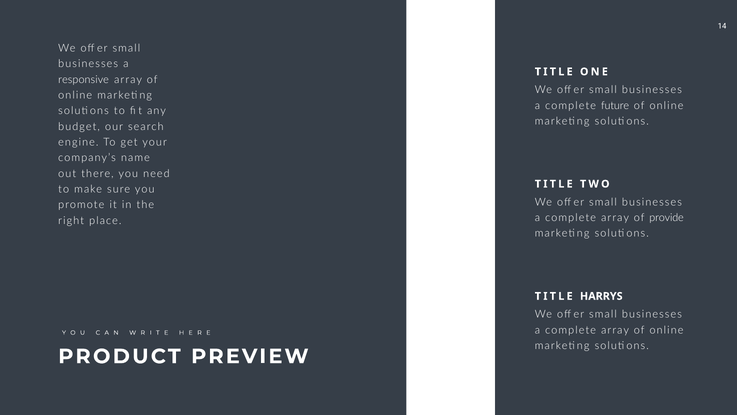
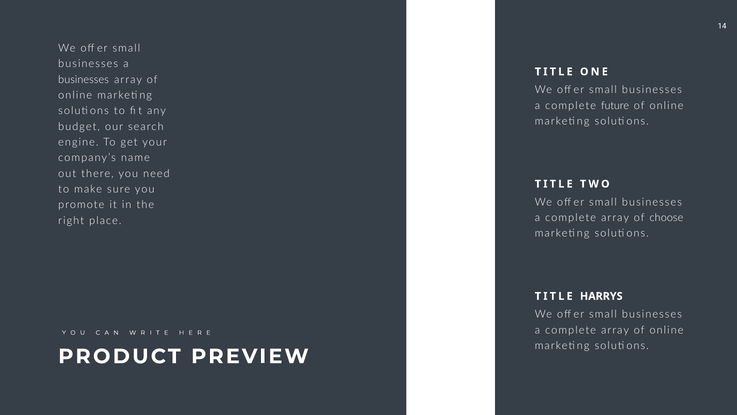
responsive: responsive -> businesses (84, 79)
provide: provide -> choose (666, 218)
